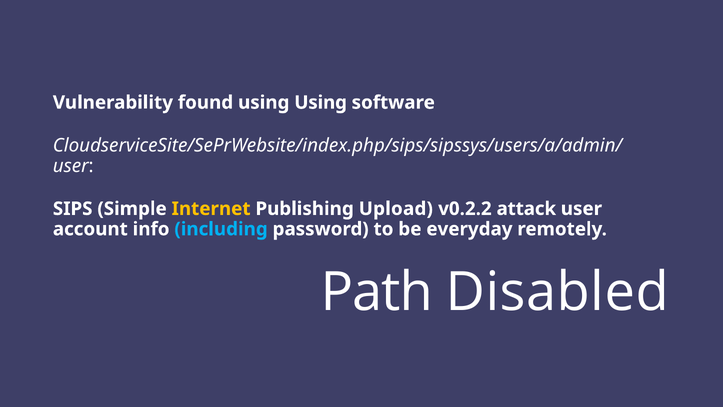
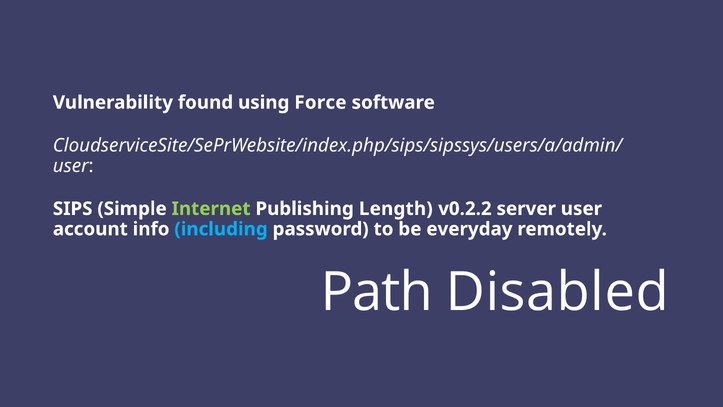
using Using: Using -> Force (320, 102)
Internet colour: yellow -> light green (211, 209)
Upload: Upload -> Length (396, 209)
attack: attack -> server (526, 209)
